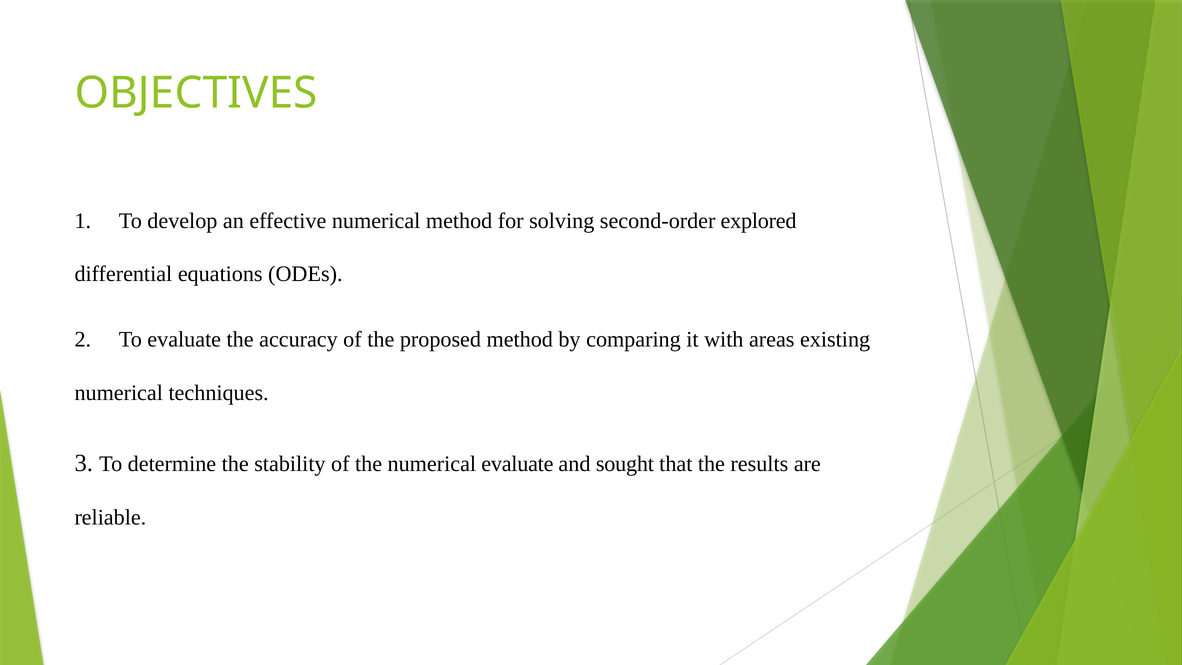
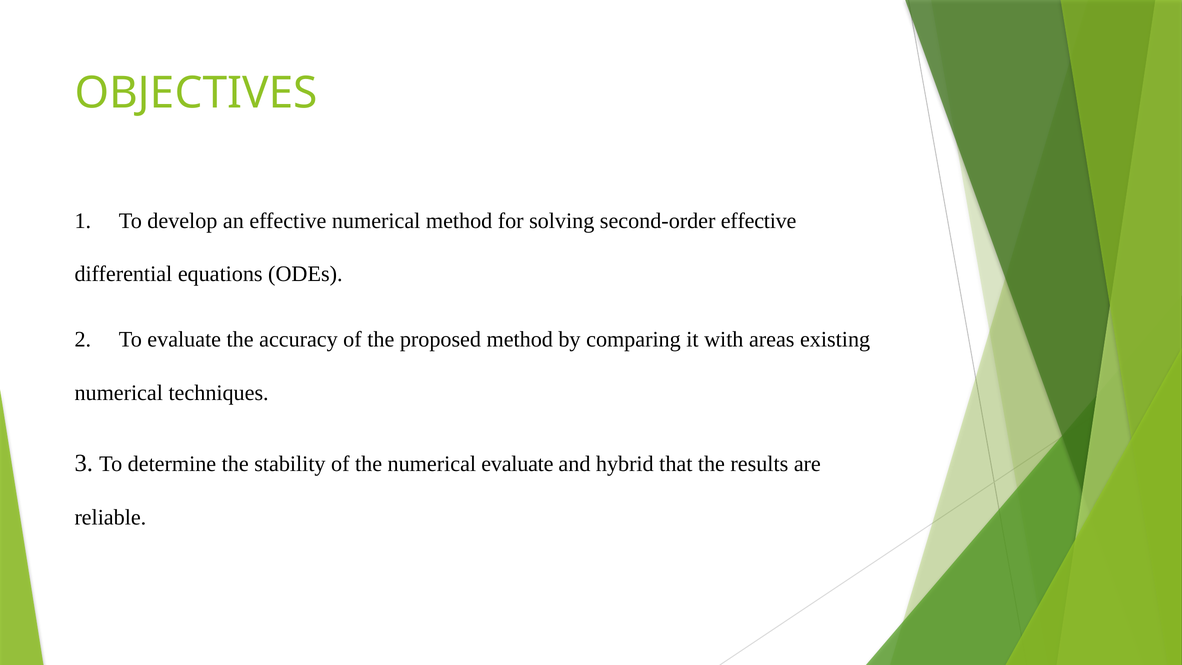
second-order explored: explored -> effective (759, 221)
sought: sought -> hybrid (625, 464)
